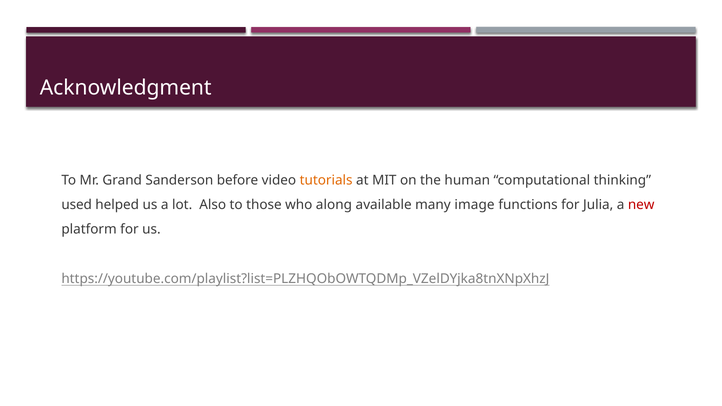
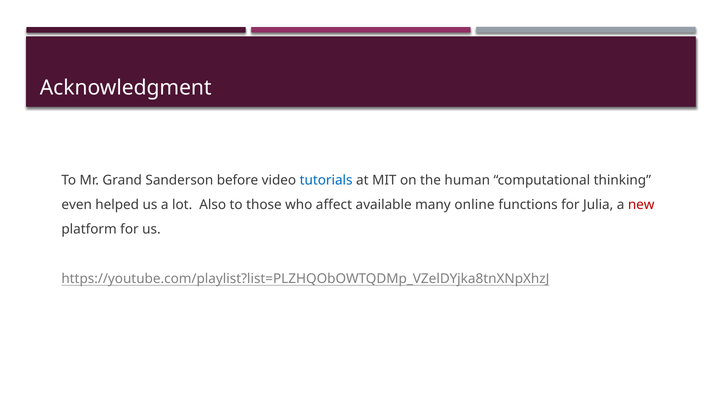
tutorials colour: orange -> blue (326, 180)
used: used -> even (77, 205)
along: along -> affect (334, 205)
image: image -> online (475, 205)
